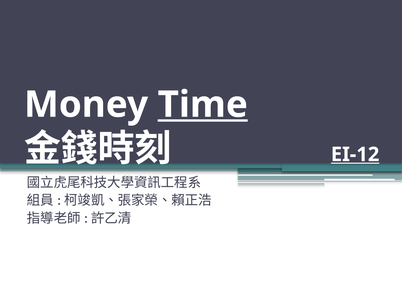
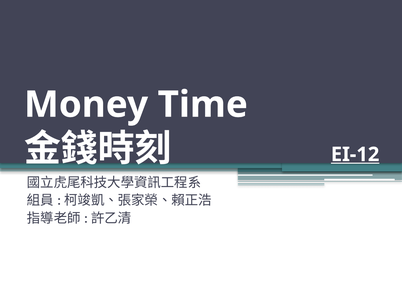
Time underline: present -> none (203, 104)
